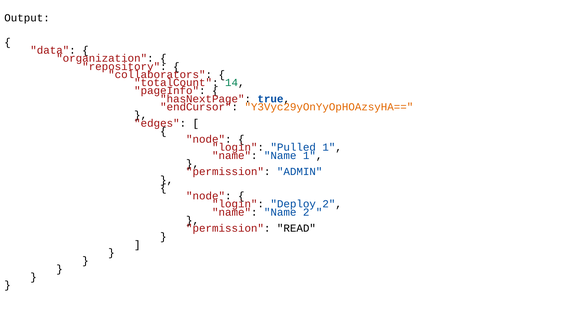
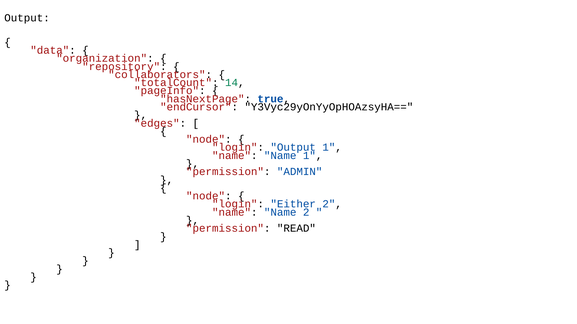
Y3Vyc29yOnYyOpHOAzsyHA== colour: orange -> black (329, 107)
login Pulled: Pulled -> Output (293, 148)
Deploy: Deploy -> Either (293, 204)
